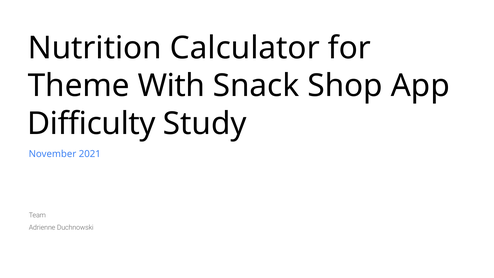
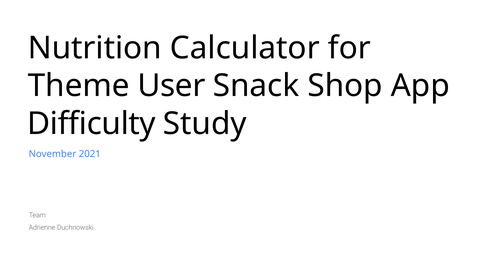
With: With -> User (171, 86)
